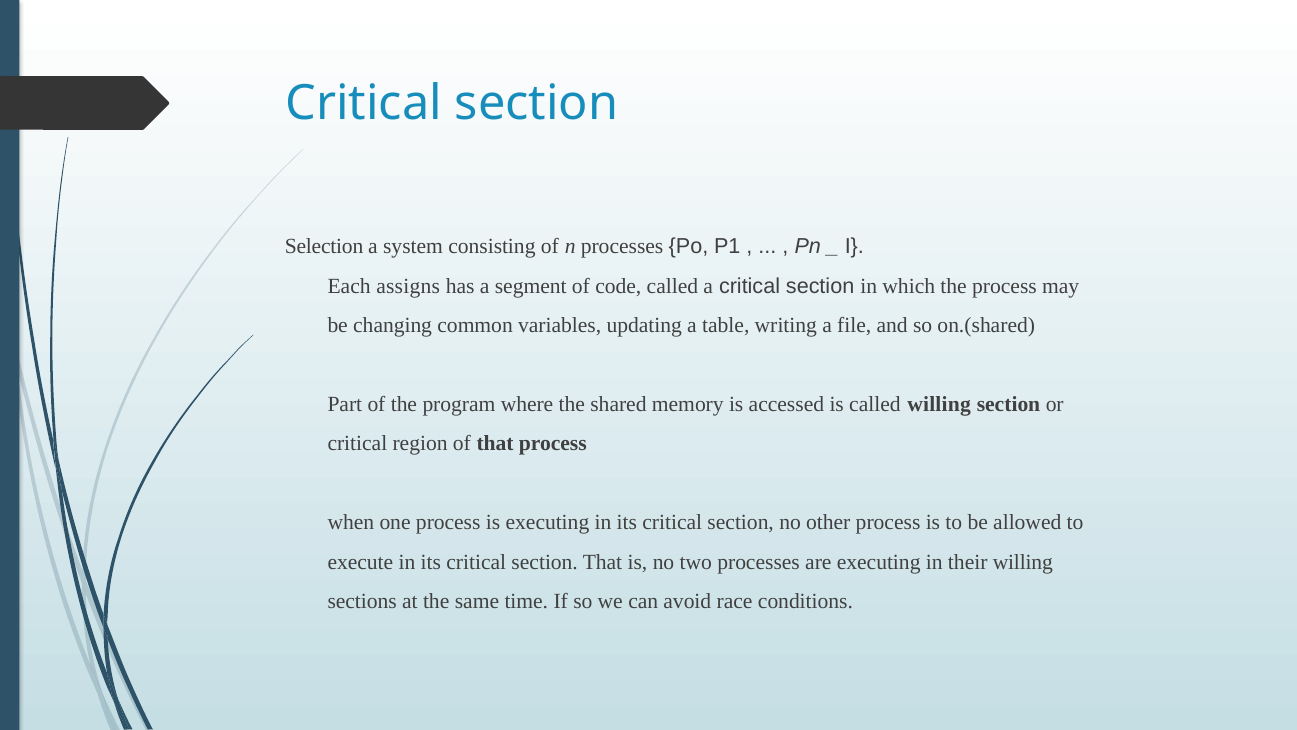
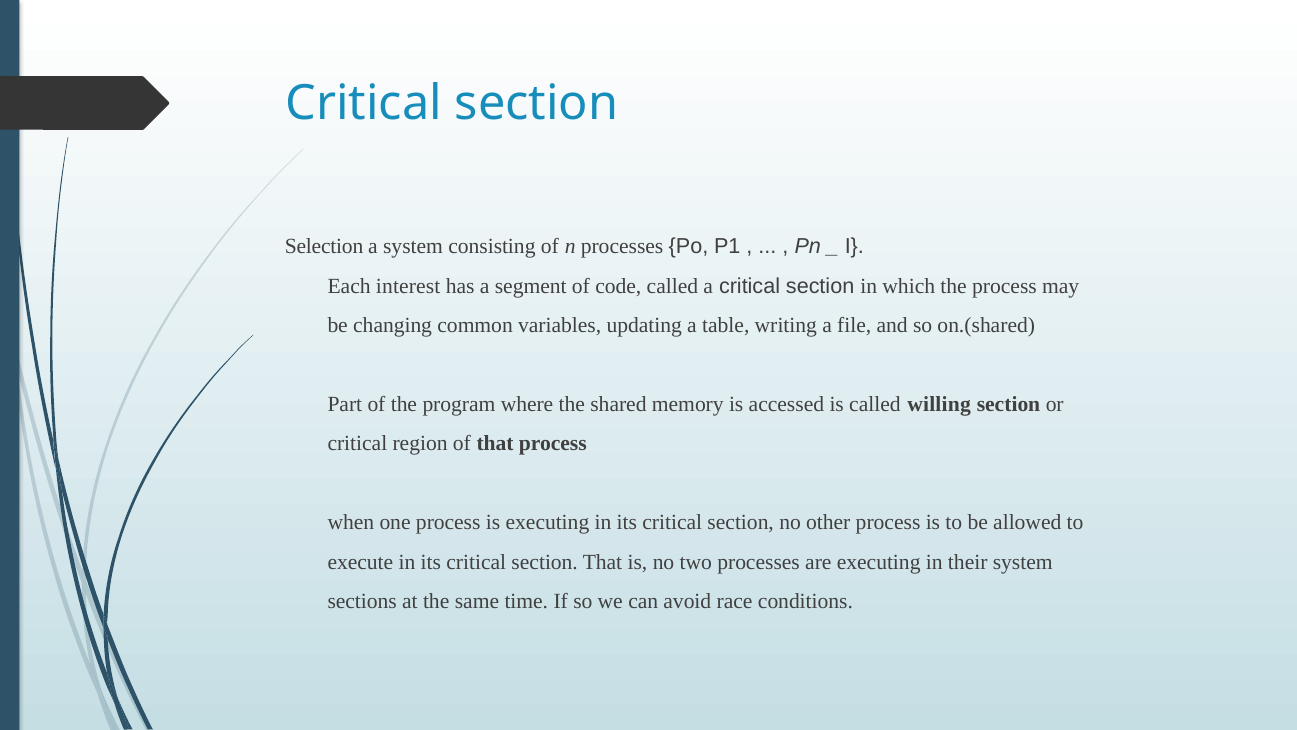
assigns: assigns -> interest (408, 286)
their willing: willing -> system (1023, 562)
